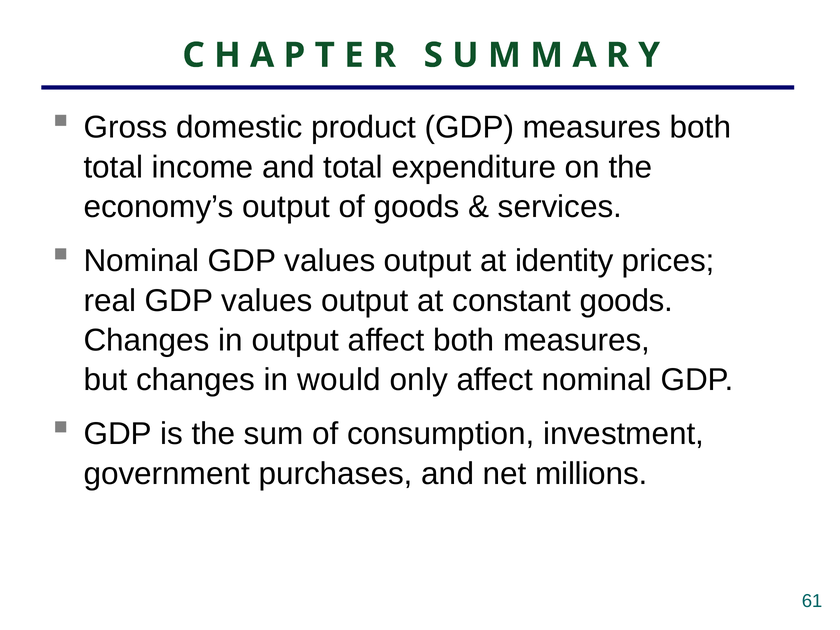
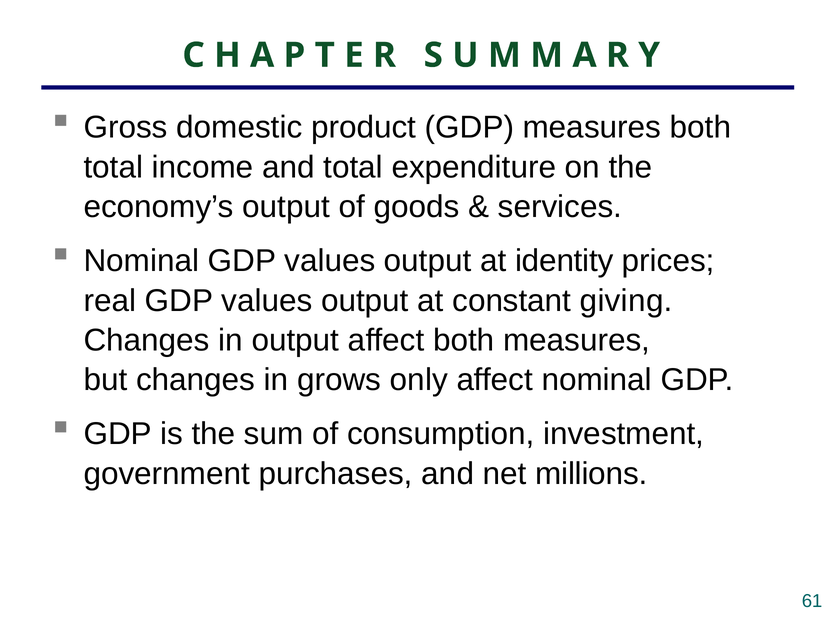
constant goods: goods -> giving (626, 301)
would: would -> grows (339, 380)
